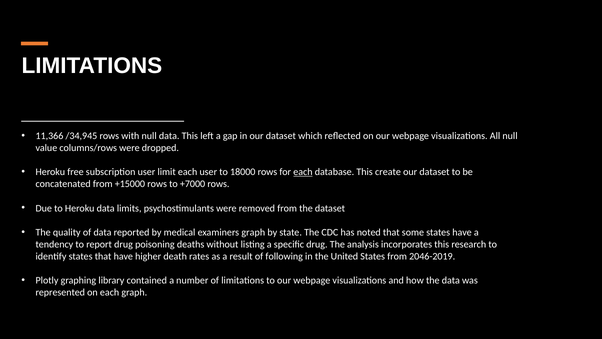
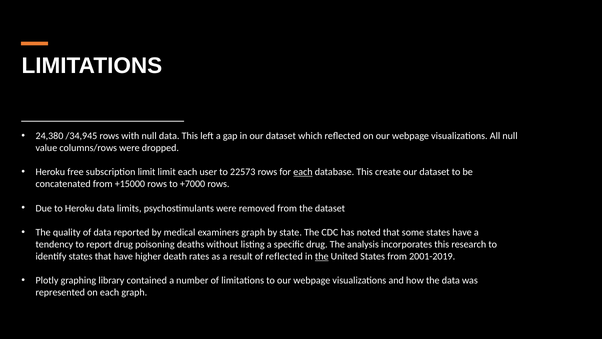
11,366: 11,366 -> 24,380 (49, 136)
subscription user: user -> limit (147, 172)
18000: 18000 -> 22573 (243, 172)
of following: following -> reflected (284, 256)
the underline: none -> present (322, 256)
2046-2019: 2046-2019 -> 2001-2019 (432, 256)
